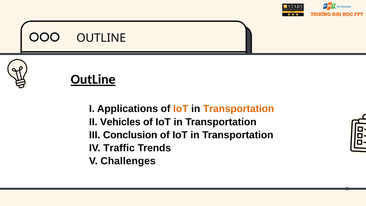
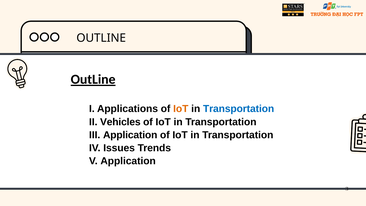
Transportation colour: orange -> blue (239, 109)
III Conclusion: Conclusion -> Application (130, 135)
Traffic: Traffic -> Issues (119, 148)
V Challenges: Challenges -> Application (128, 161)
